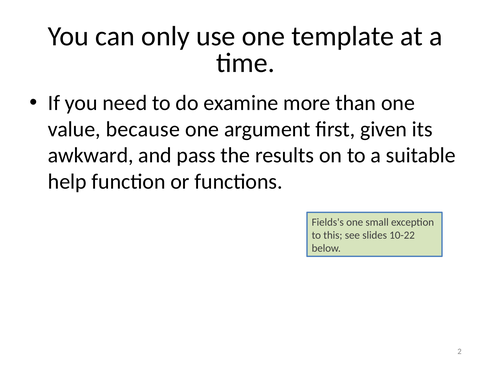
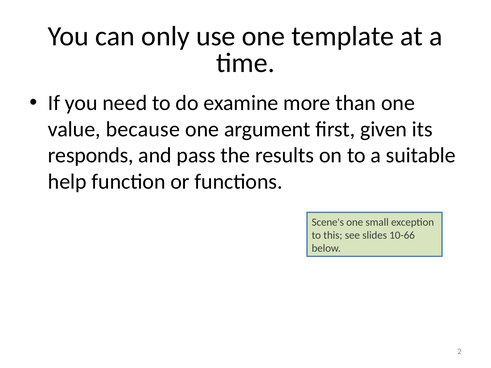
awkward: awkward -> responds (91, 155)
Fields's: Fields's -> Scene's (328, 222)
10-22: 10-22 -> 10-66 (402, 235)
